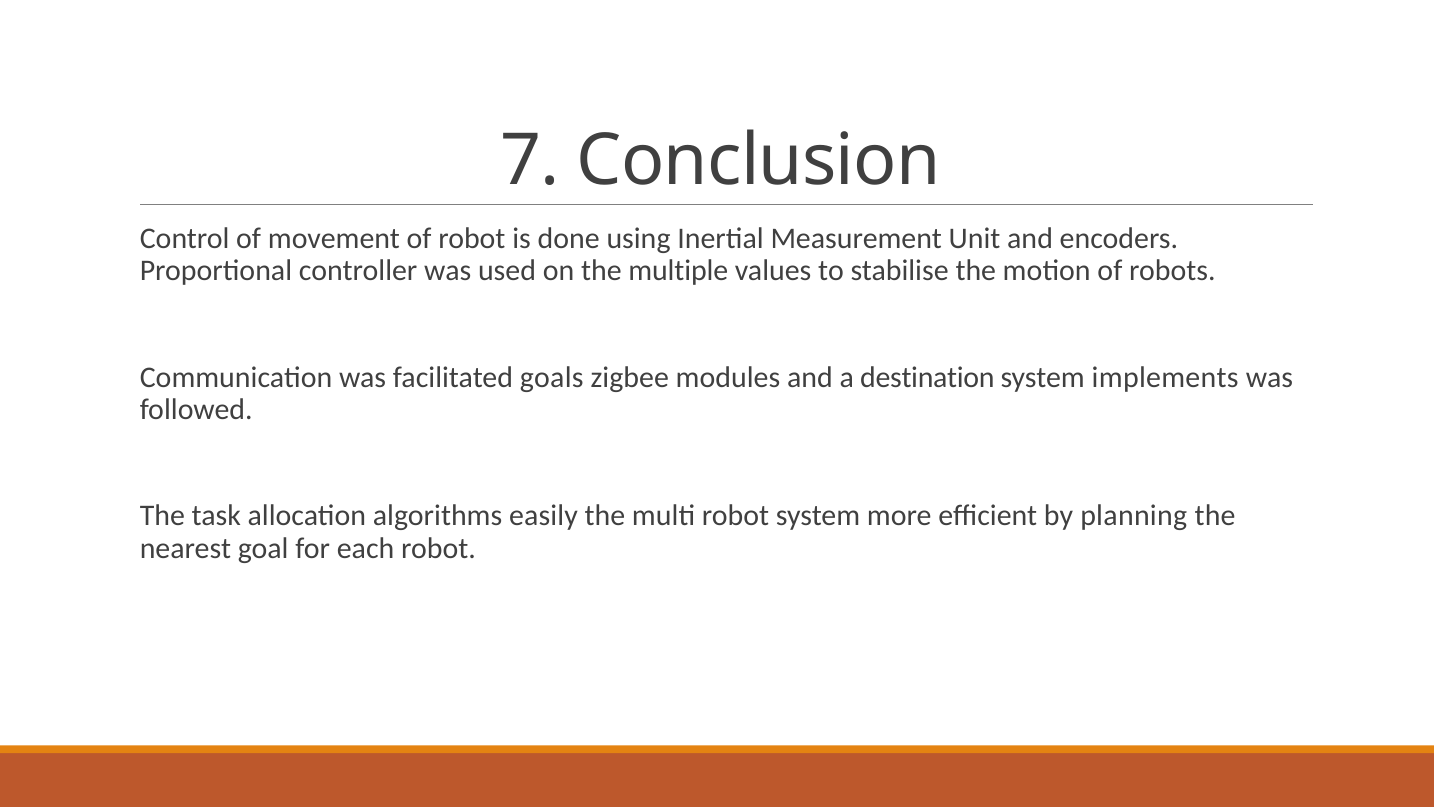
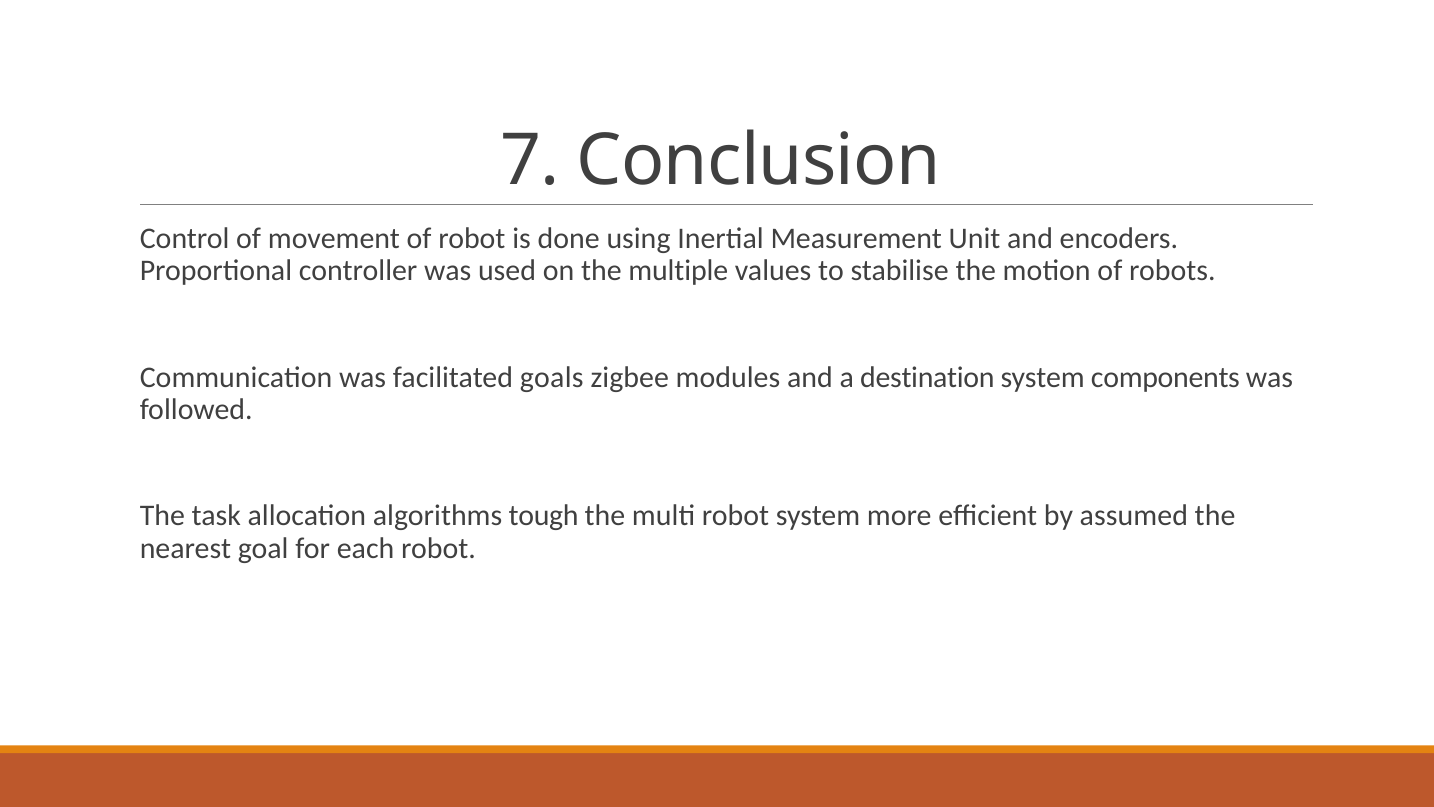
implements: implements -> components (1165, 377)
easily: easily -> tough (544, 516)
planning: planning -> assumed (1134, 516)
